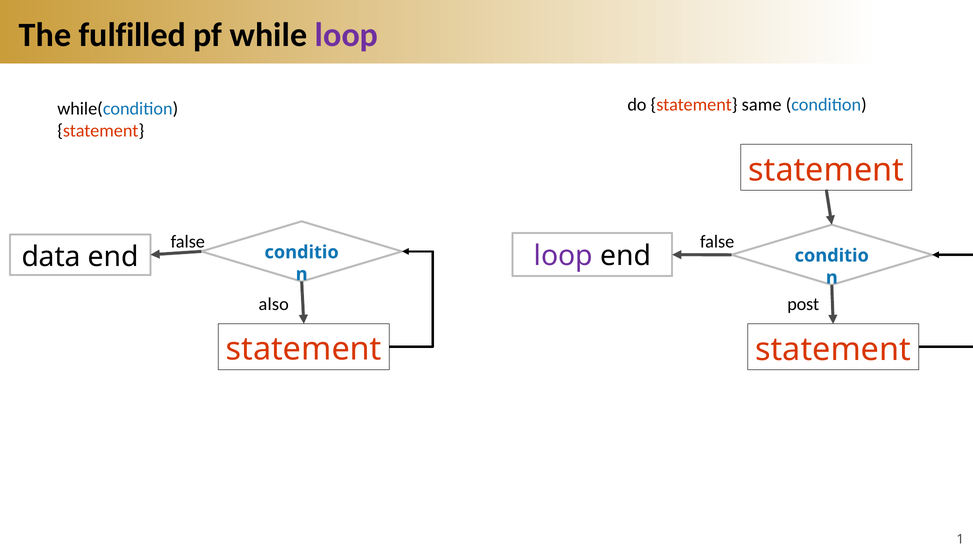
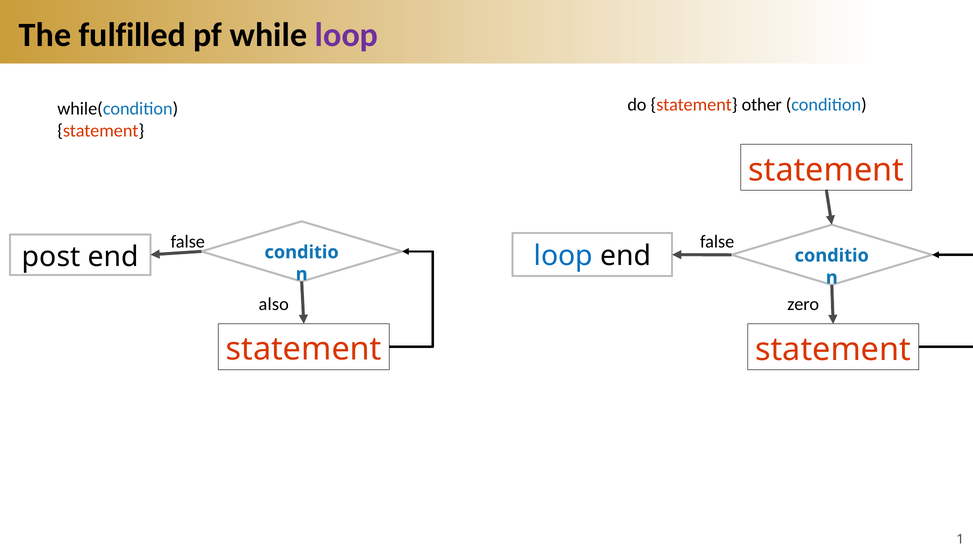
same: same -> other (762, 105)
loop colour: purple -> blue (563, 256)
data: data -> post (51, 257)
post: post -> zero (803, 304)
